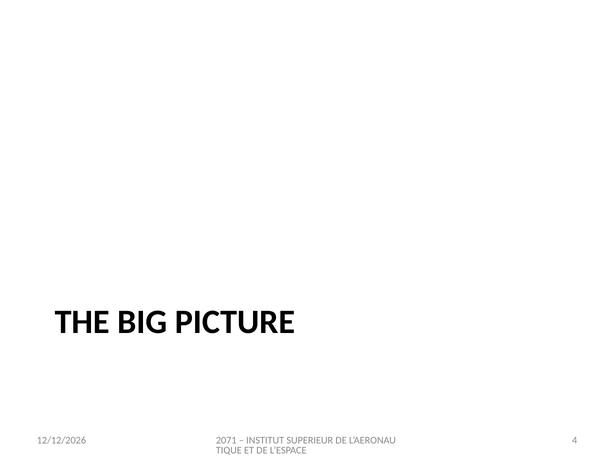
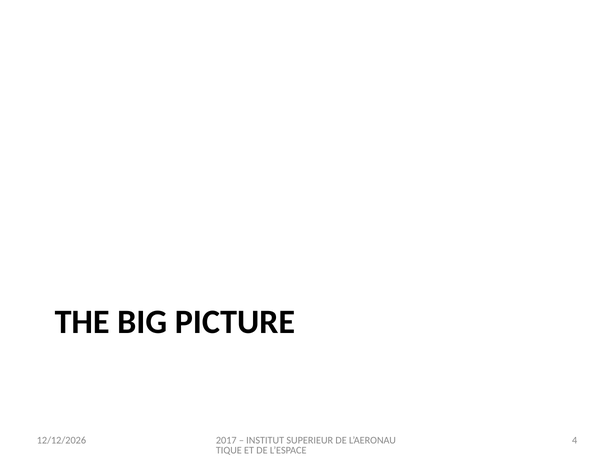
2071: 2071 -> 2017 (226, 440)
